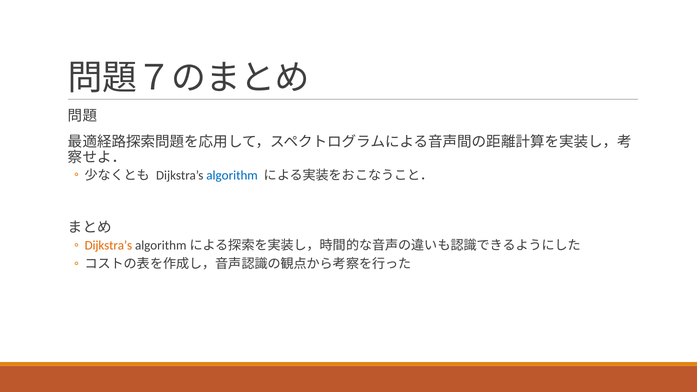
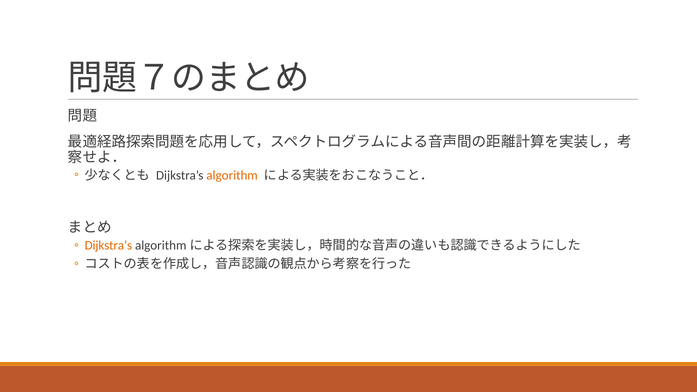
algorithm colour: blue -> orange (232, 175)
